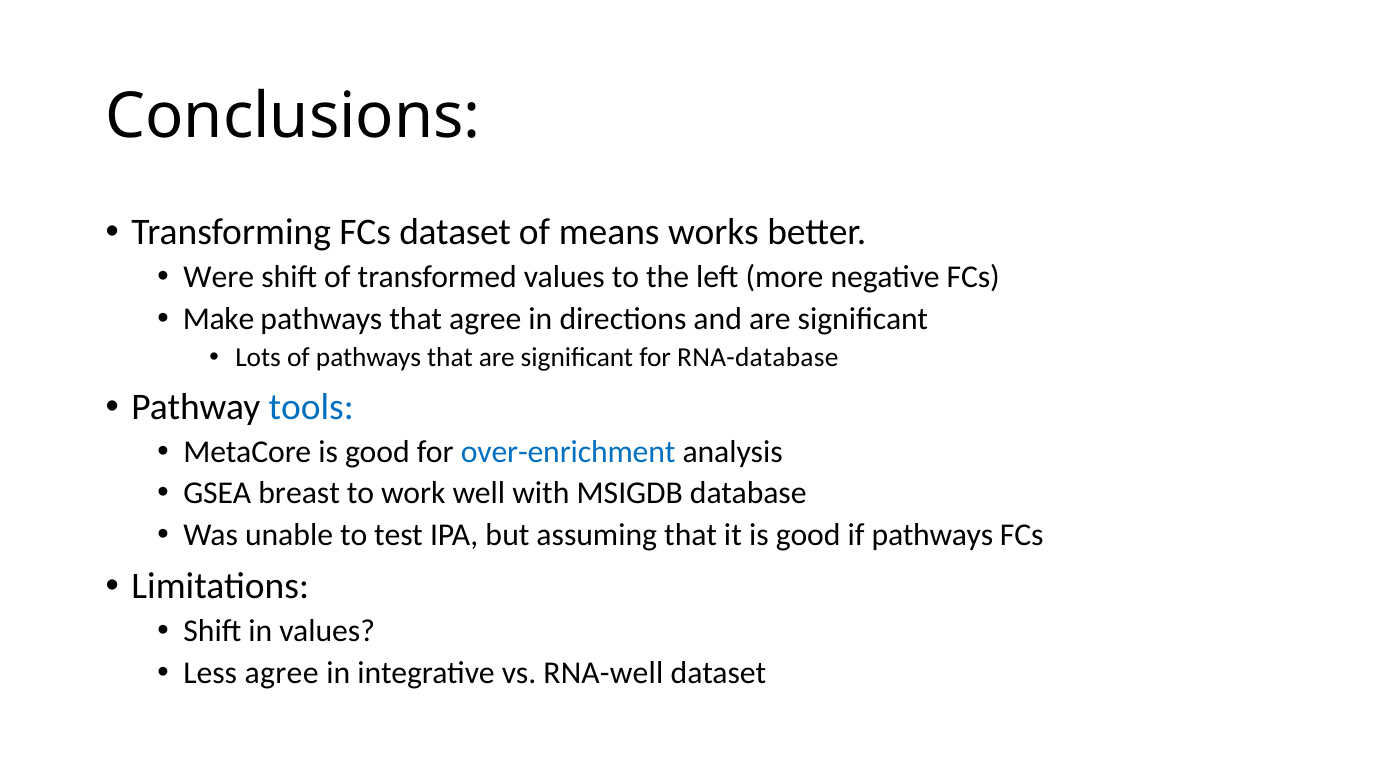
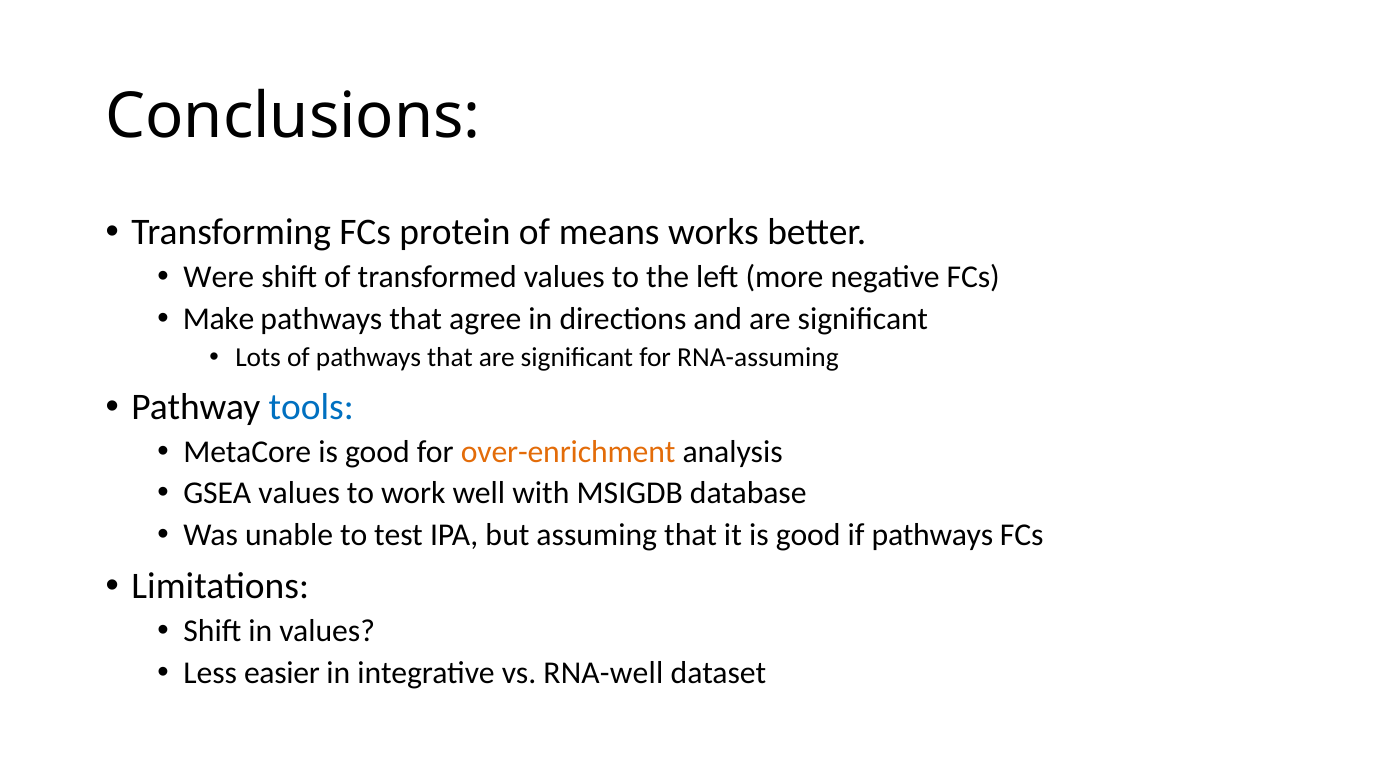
FCs dataset: dataset -> protein (455, 232)
RNA-database: RNA-database -> RNA-assuming (758, 358)
over-enrichment colour: blue -> orange (568, 452)
GSEA breast: breast -> values (299, 493)
Less agree: agree -> easier (282, 672)
